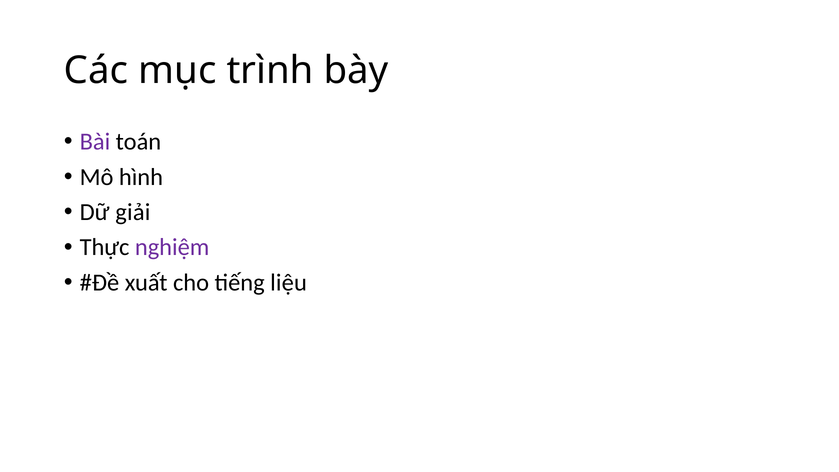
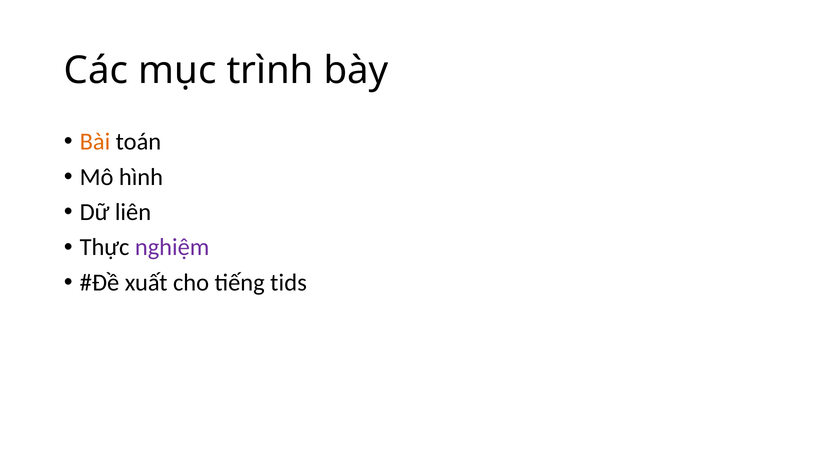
Bài colour: purple -> orange (95, 142)
giải: giải -> liên (133, 212)
liệu: liệu -> tids (289, 283)
